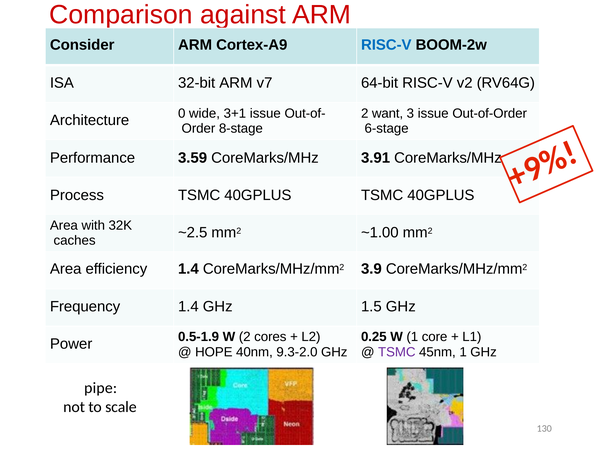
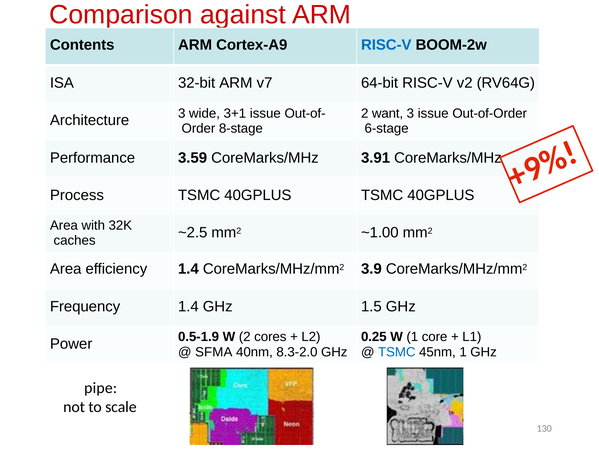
Consider: Consider -> Contents (82, 45)
Architecture 0: 0 -> 3 (182, 113)
HOPE: HOPE -> SFMA (214, 352)
9.3-2.0: 9.3-2.0 -> 8.3-2.0 (297, 352)
TSMC colour: purple -> blue (397, 352)
